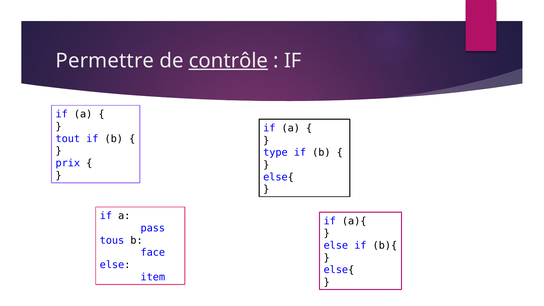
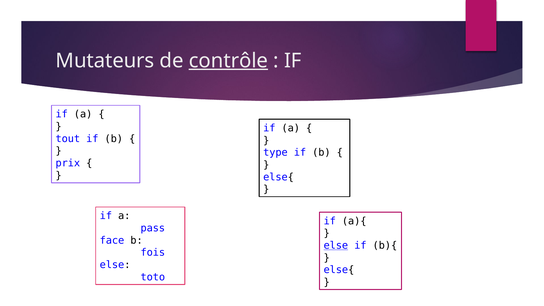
Permettre: Permettre -> Mutateurs (105, 61)
tous: tous -> face (112, 240)
else underline: none -> present (336, 245)
face: face -> fois (153, 253)
item: item -> toto (153, 277)
